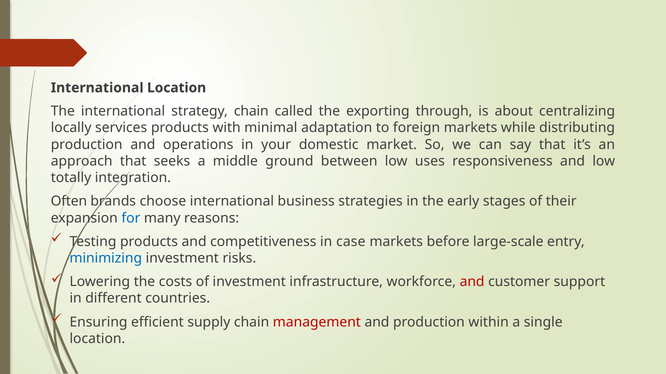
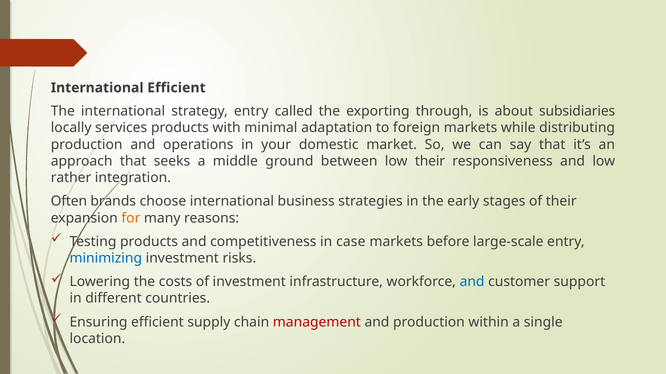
International Location: Location -> Efficient (176, 88)
strategy chain: chain -> entry (251, 111)
centralizing: centralizing -> subsidiaries (577, 111)
low uses: uses -> their (430, 161)
totally: totally -> rather (71, 178)
for colour: blue -> orange (131, 218)
and colour: red -> blue (472, 282)
